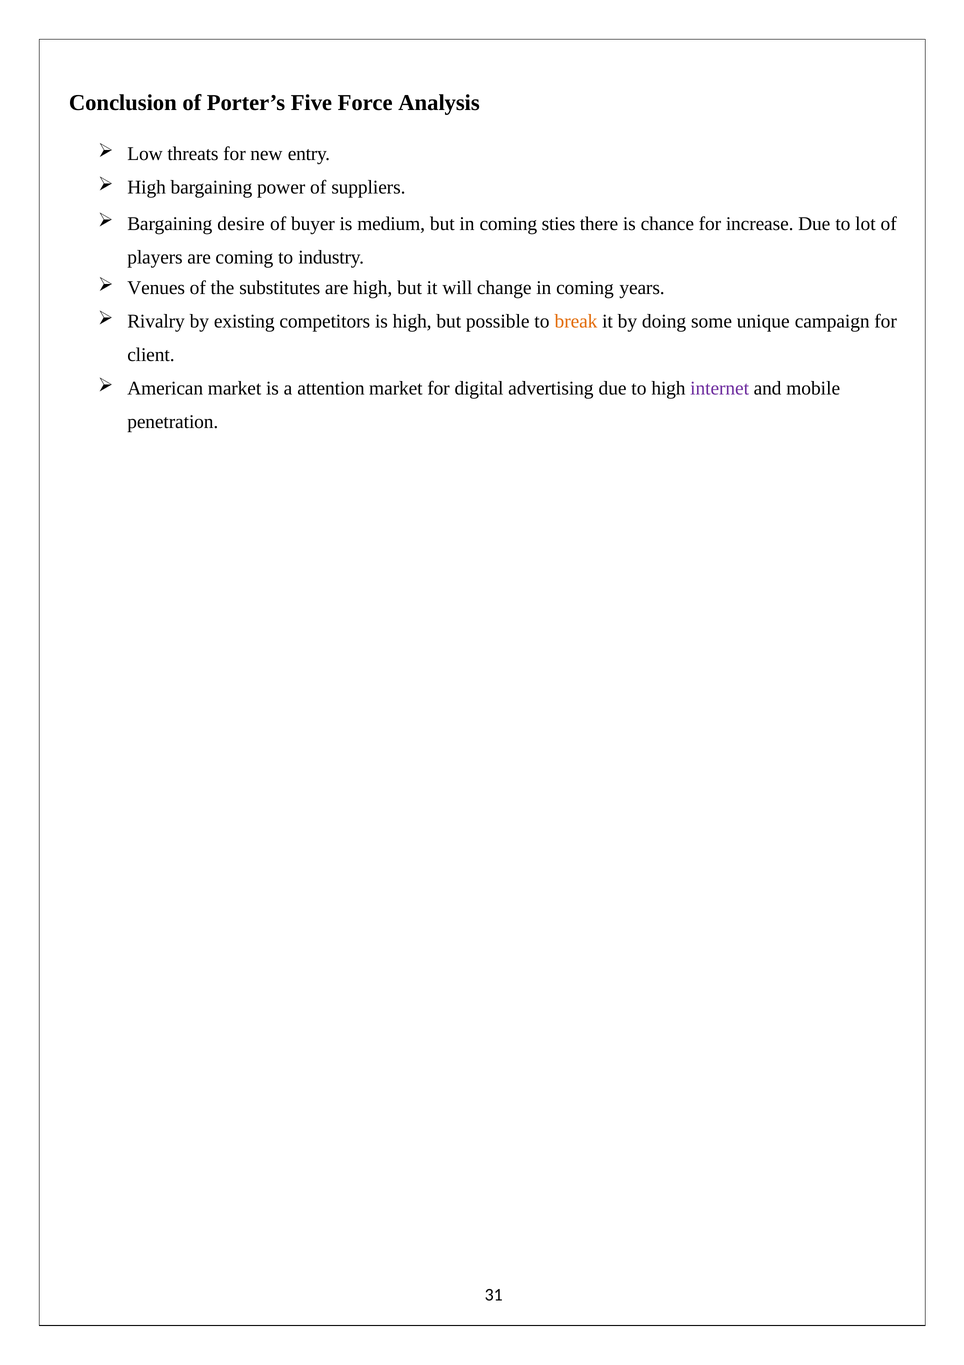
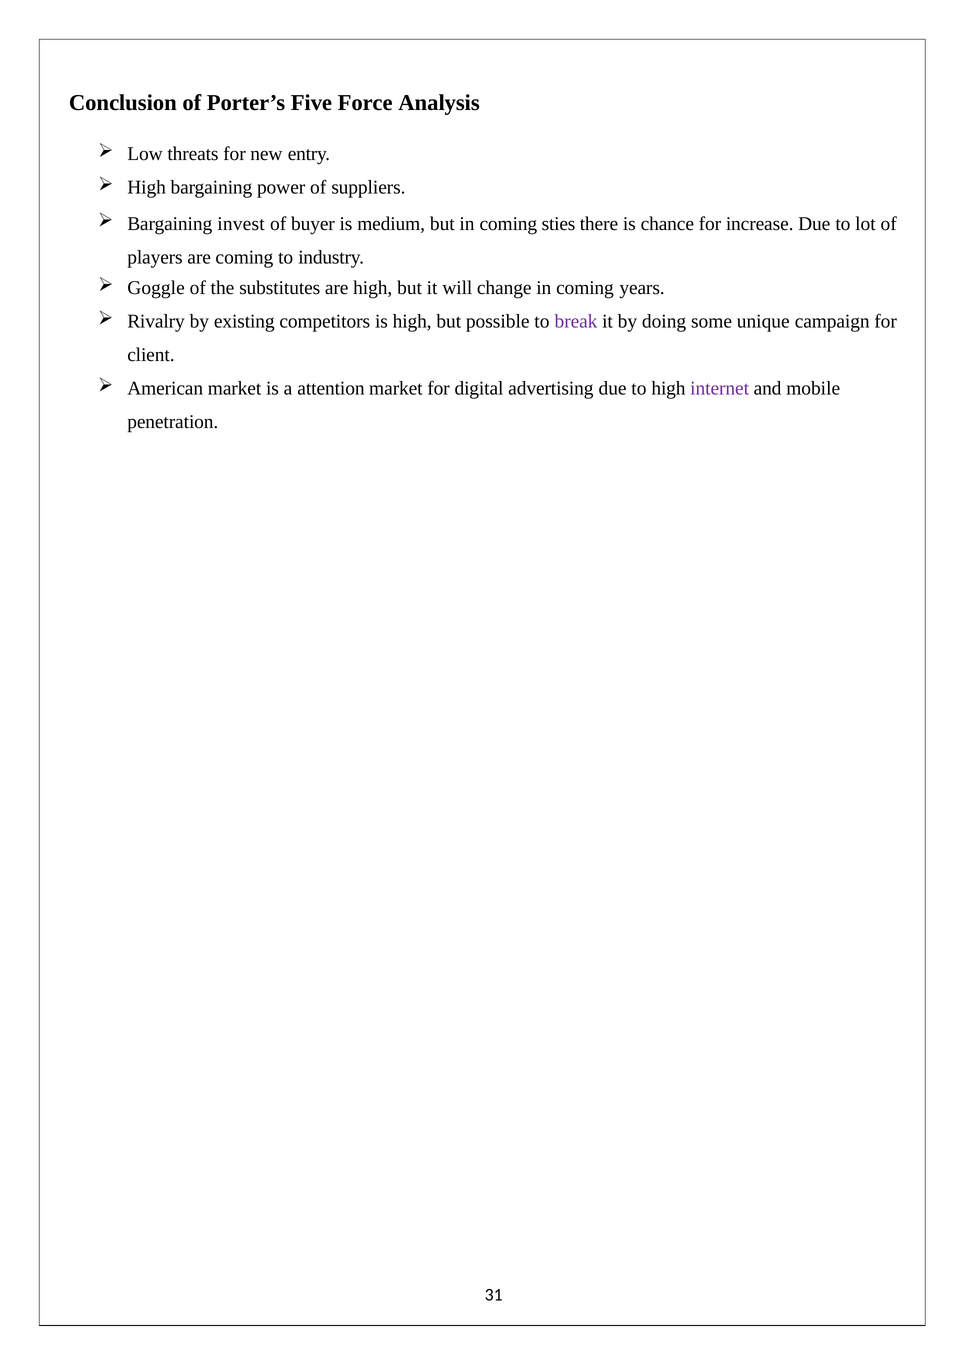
desire: desire -> invest (241, 224)
Venues: Venues -> Goggle (156, 288)
break colour: orange -> purple (576, 321)
